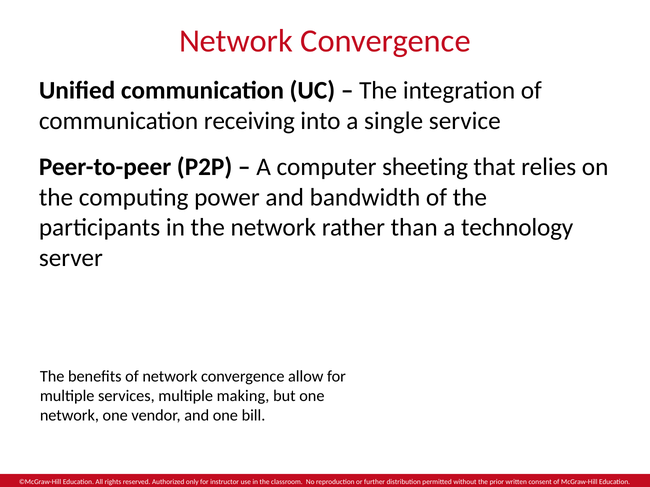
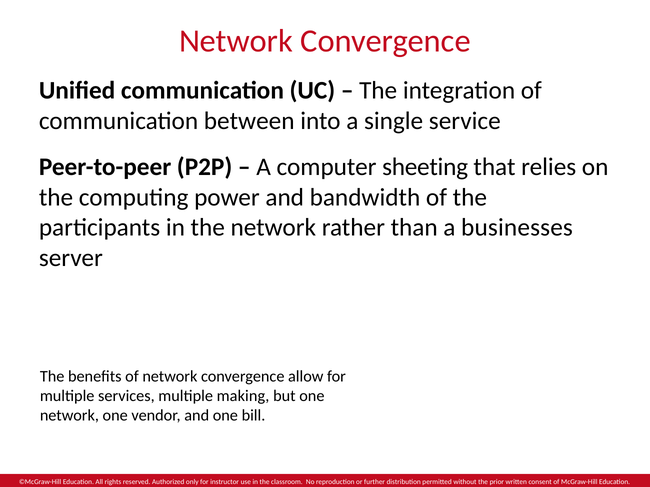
receiving: receiving -> between (249, 121)
technology: technology -> businesses (517, 228)
